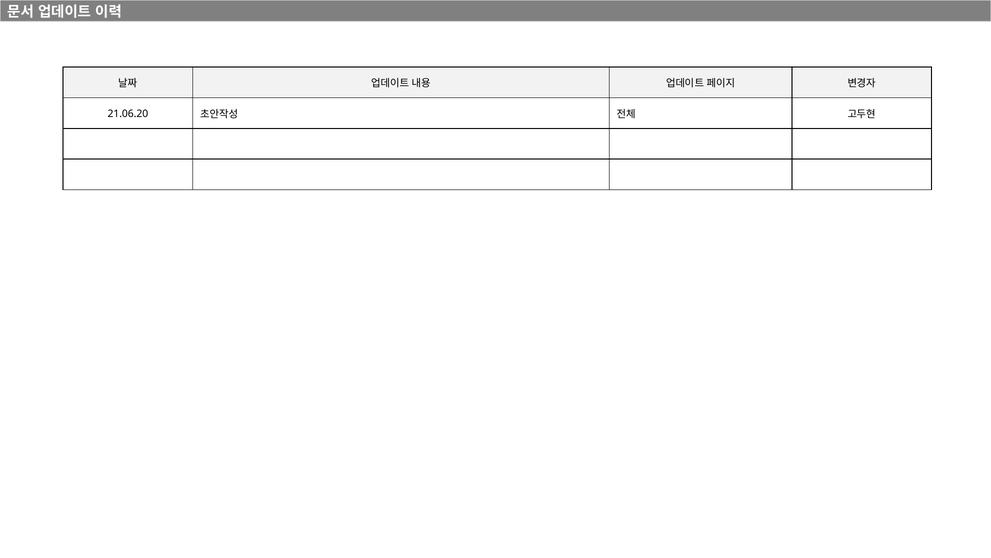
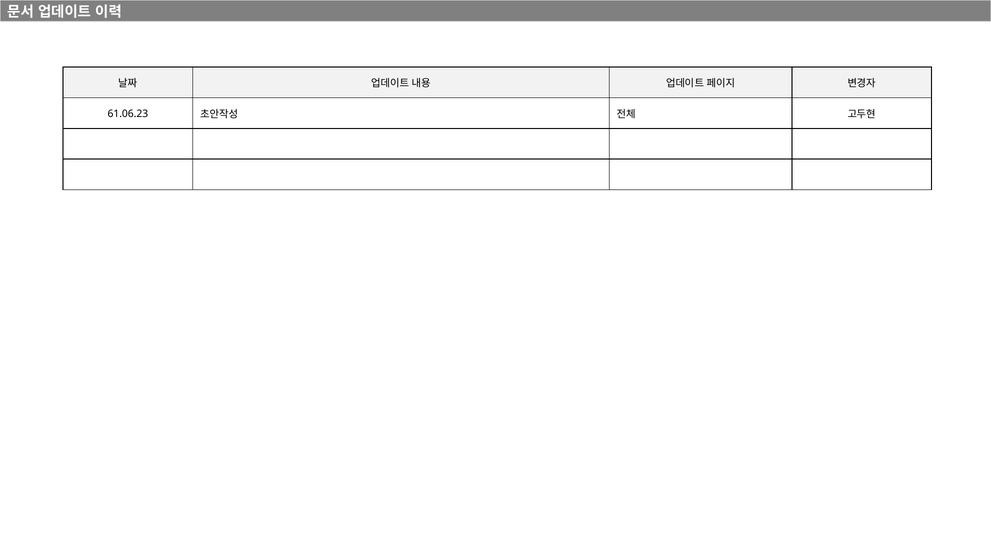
21.06.20: 21.06.20 -> 61.06.23 (128, 114)
